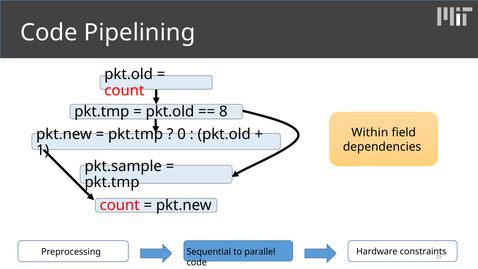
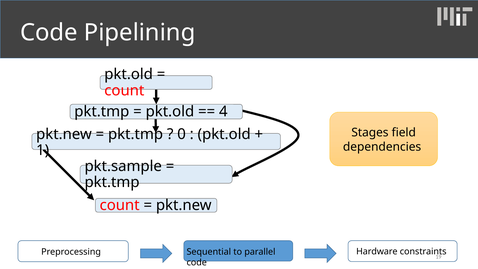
8: 8 -> 4 (223, 111)
Within: Within -> Stages (370, 133)
